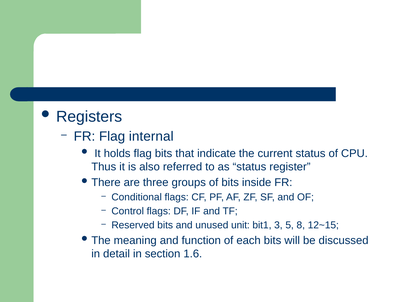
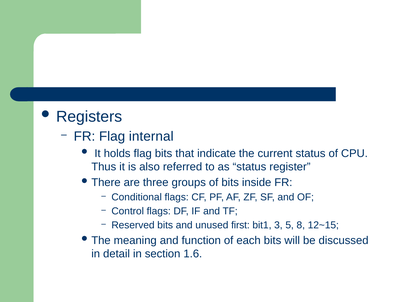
unit: unit -> first (240, 226)
